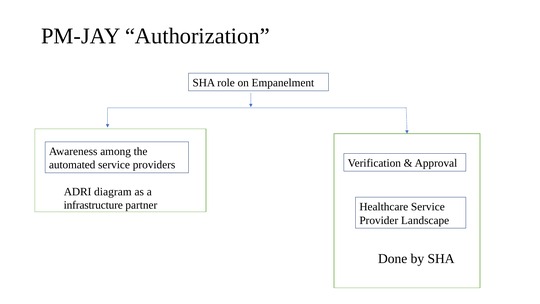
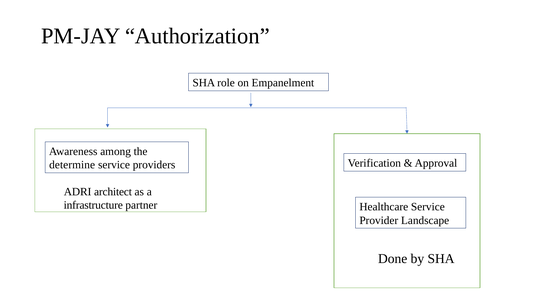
automated: automated -> determine (72, 165)
diagram: diagram -> architect (113, 191)
